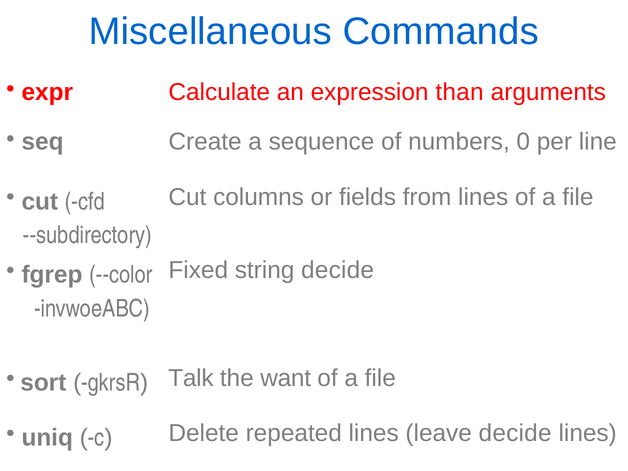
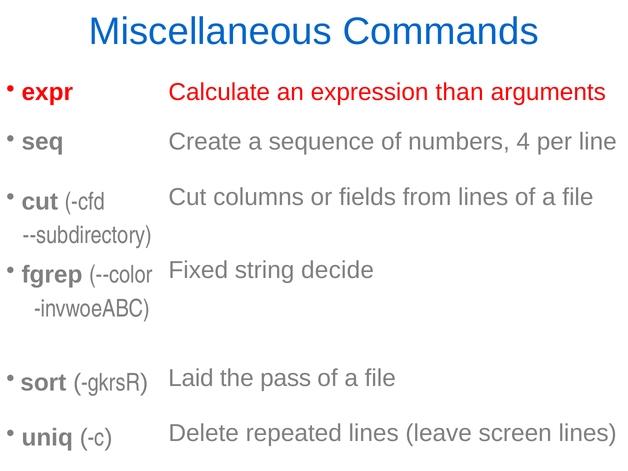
0: 0 -> 4 (523, 142)
Talk: Talk -> Laid (191, 378)
want: want -> pass (286, 378)
leave decide: decide -> screen (515, 433)
